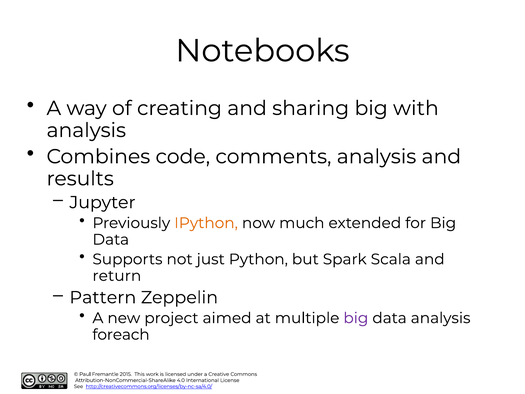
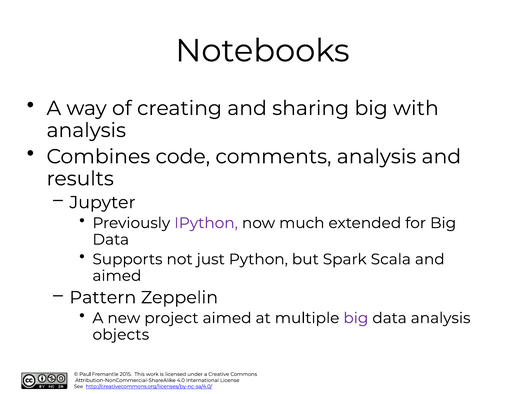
IPython colour: orange -> purple (206, 223)
return: return -> aimed (117, 276)
foreach: foreach -> objects (121, 334)
